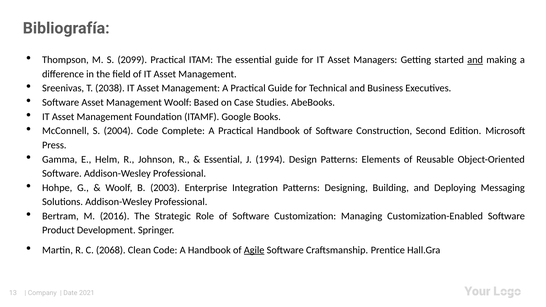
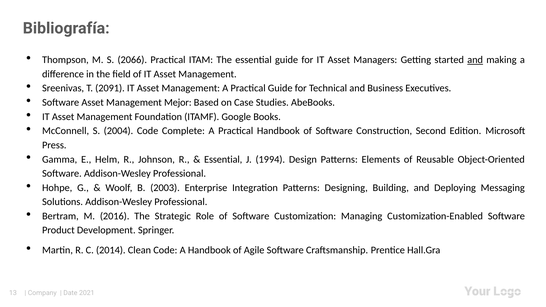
2099: 2099 -> 2066 (132, 60)
2038: 2038 -> 2091 (110, 88)
Management Woolf: Woolf -> Mejor (178, 103)
2068: 2068 -> 2014 (111, 250)
Agile underline: present -> none (254, 250)
